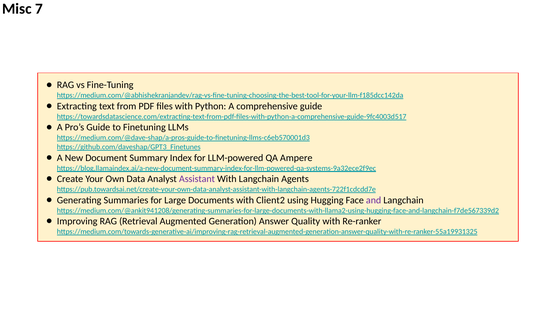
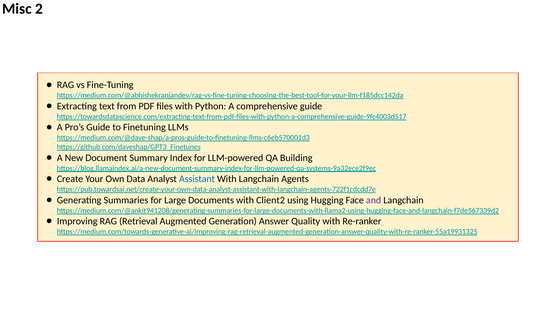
7: 7 -> 2 (39, 9)
Ampere: Ampere -> Building (296, 158)
Assistant colour: purple -> blue (197, 179)
